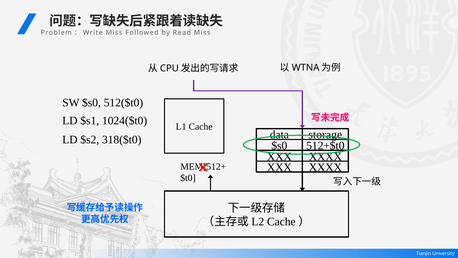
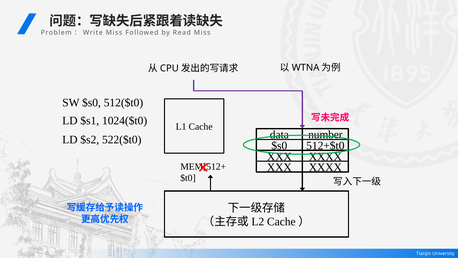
storage: storage -> number (325, 135)
318($t0: 318($t0 -> 522($t0 (122, 139)
